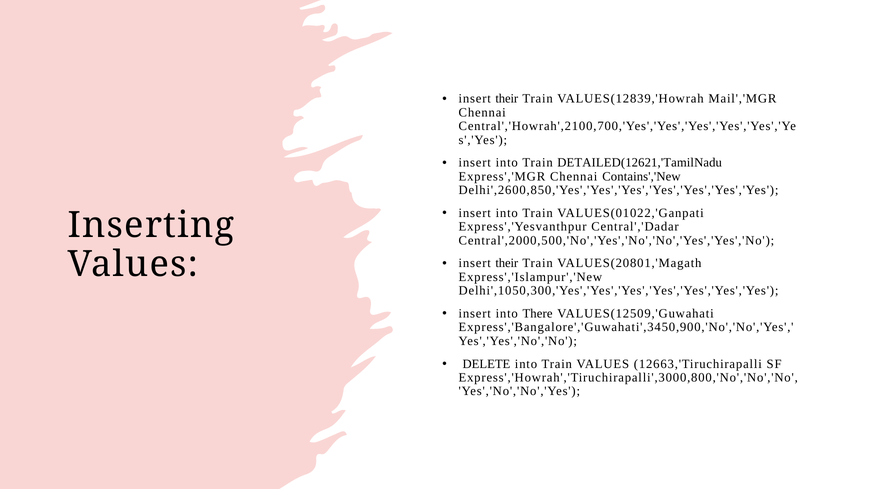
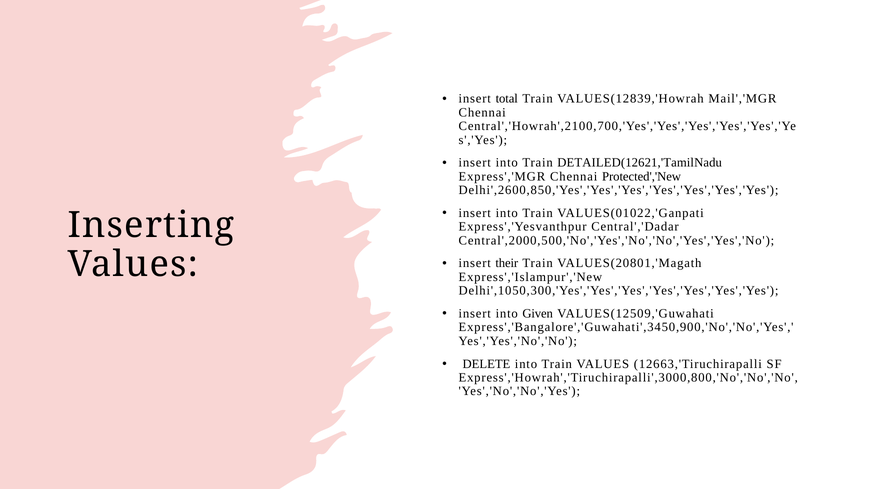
their: their -> total (507, 99)
Contains','New: Contains','New -> Protected','New (642, 176)
There: There -> Given (538, 313)
